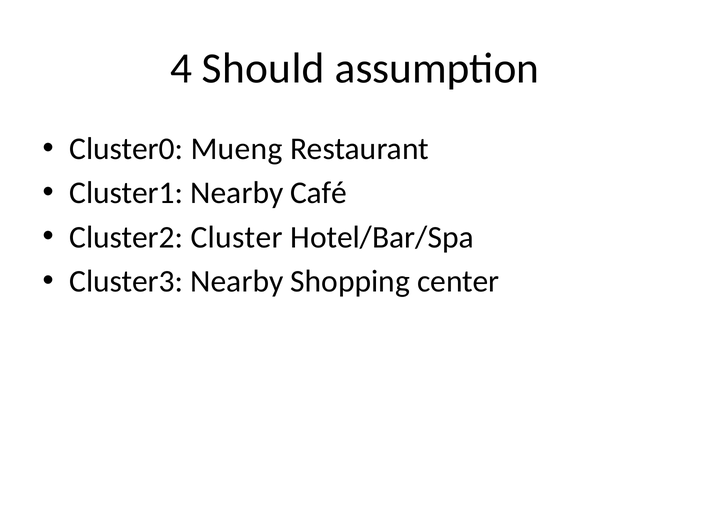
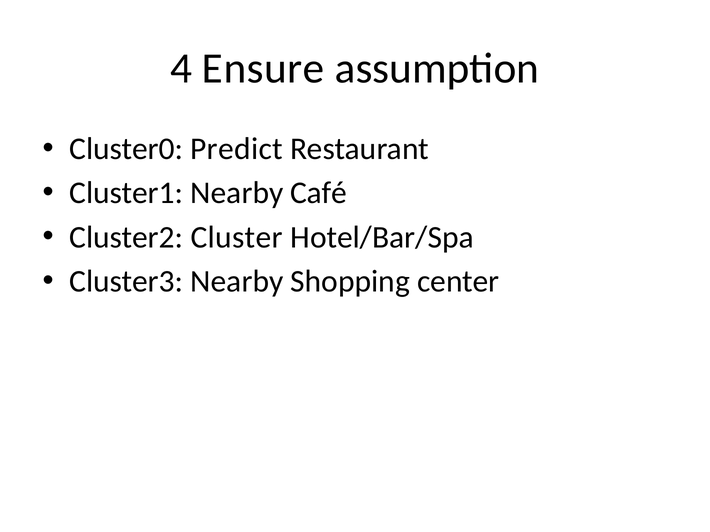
Should: Should -> Ensure (263, 69)
Mueng: Mueng -> Predict (237, 149)
